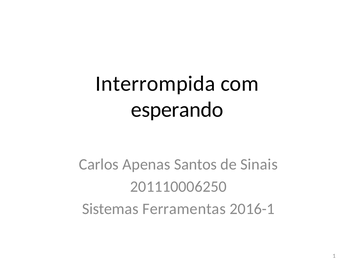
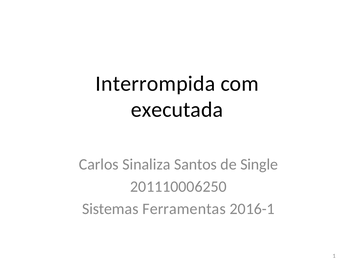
esperando: esperando -> executada (177, 110)
Apenas: Apenas -> Sinaliza (146, 164)
Sinais: Sinais -> Single (259, 164)
